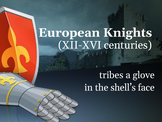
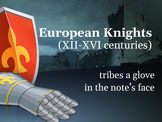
shell’s: shell’s -> note’s (123, 87)
